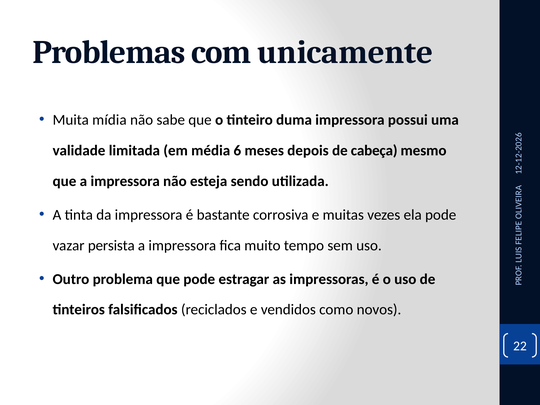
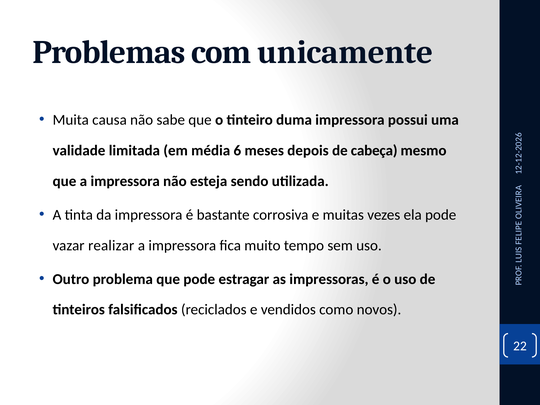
mídia: mídia -> causa (110, 120)
persista: persista -> realizar (111, 245)
